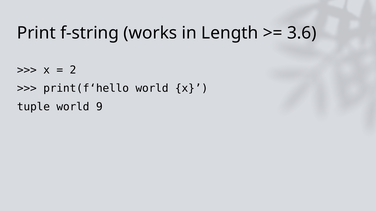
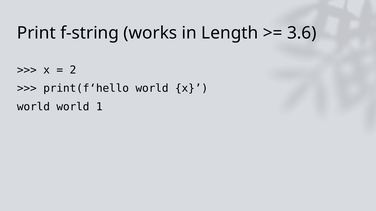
tuple: tuple -> world (33, 107)
9: 9 -> 1 (99, 107)
